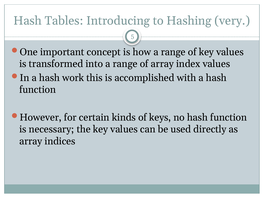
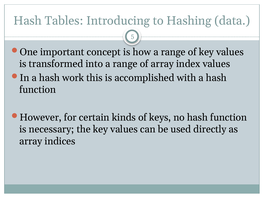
very: very -> data (232, 21)
